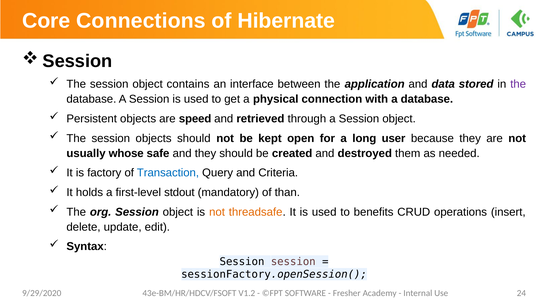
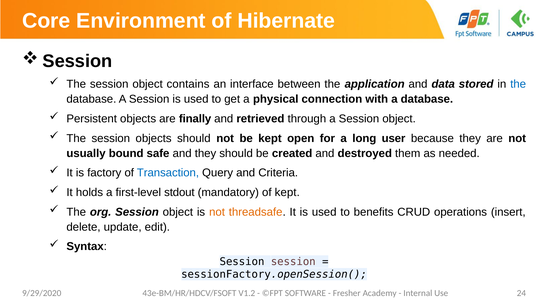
Connections: Connections -> Environment (141, 21)
the colour: purple -> blue (518, 84)
speed: speed -> finally (195, 119)
whose: whose -> bound (126, 153)
of than: than -> kept (287, 193)
